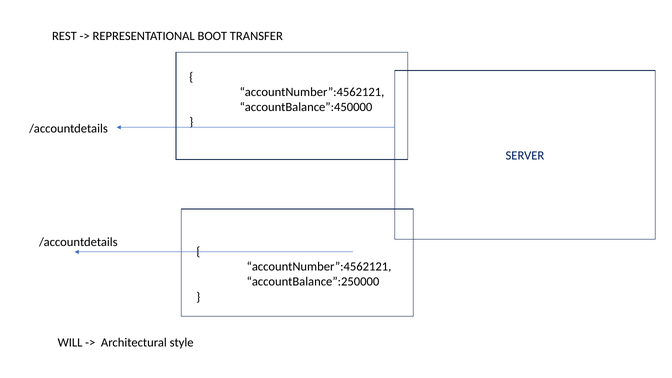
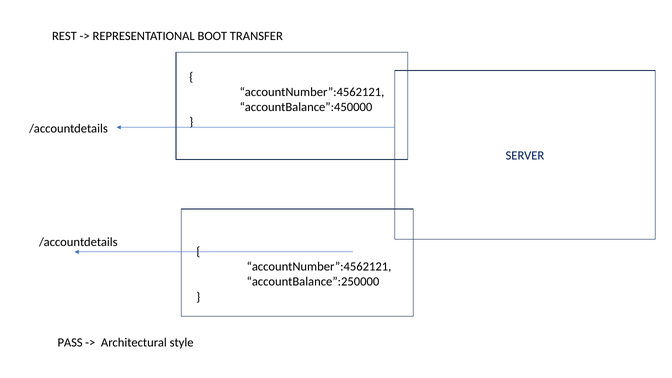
WILL: WILL -> PASS (70, 343)
